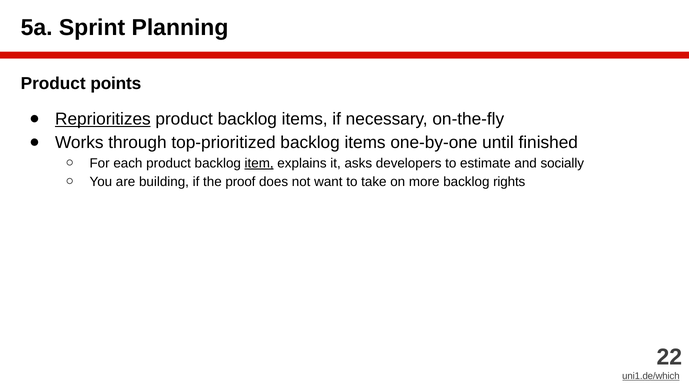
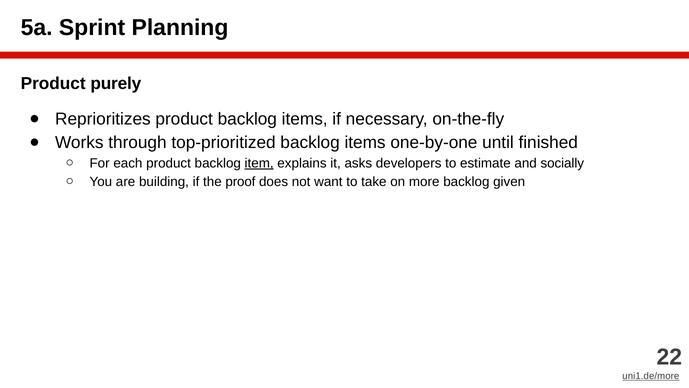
points: points -> purely (116, 84)
Reprioritizes underline: present -> none (103, 119)
rights: rights -> given (509, 182)
uni1.de/which: uni1.de/which -> uni1.de/more (651, 376)
